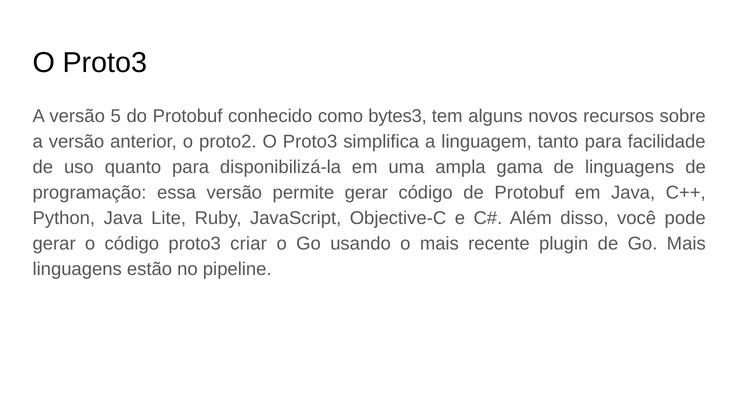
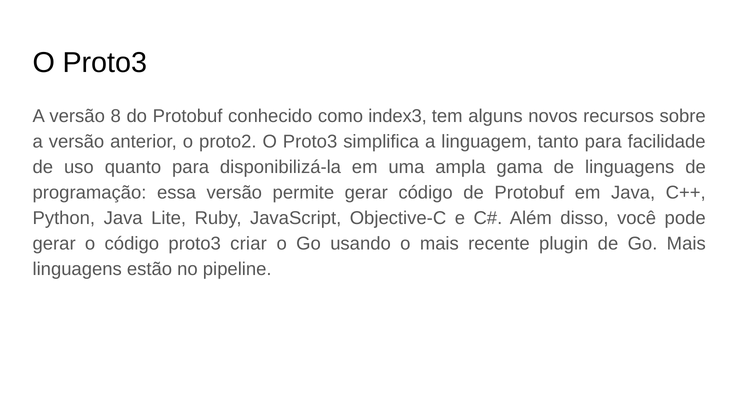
5: 5 -> 8 (116, 116)
bytes3: bytes3 -> index3 (398, 116)
